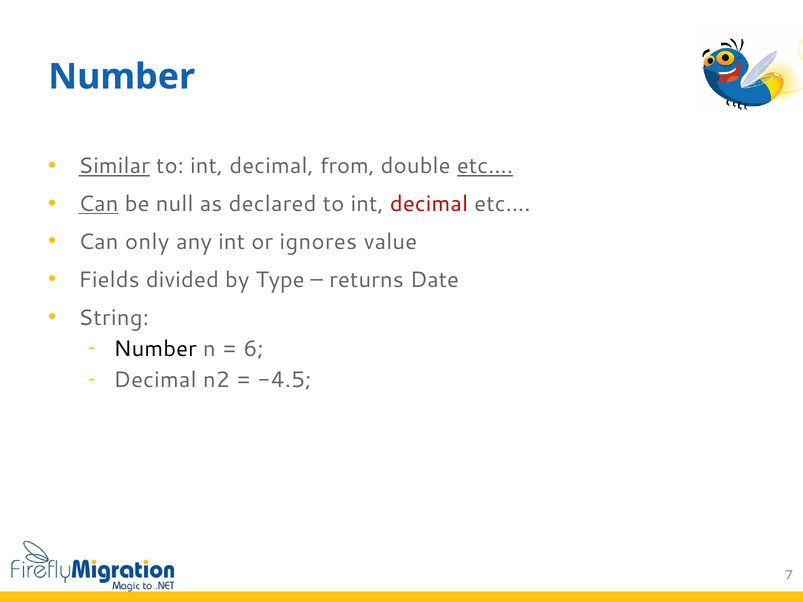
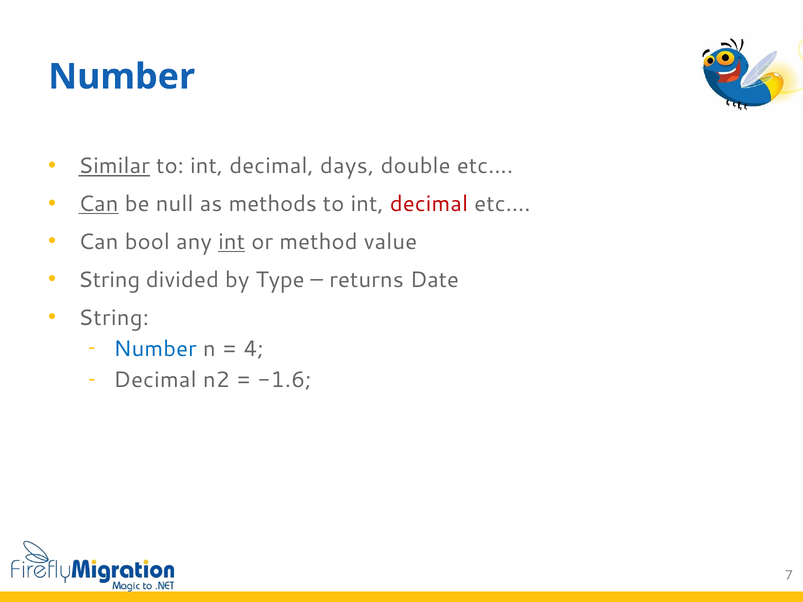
from: from -> days (347, 166)
etc… underline: present -> none (485, 166)
declared: declared -> methods (273, 204)
only: only -> bool (147, 242)
int underline: none -> present (232, 242)
ignores: ignores -> method (318, 242)
Fields: Fields -> String (109, 280)
Number colour: black -> blue (155, 349)
6: 6 -> 4 (253, 349)
-4.5: -4.5 -> -1.6 (284, 380)
